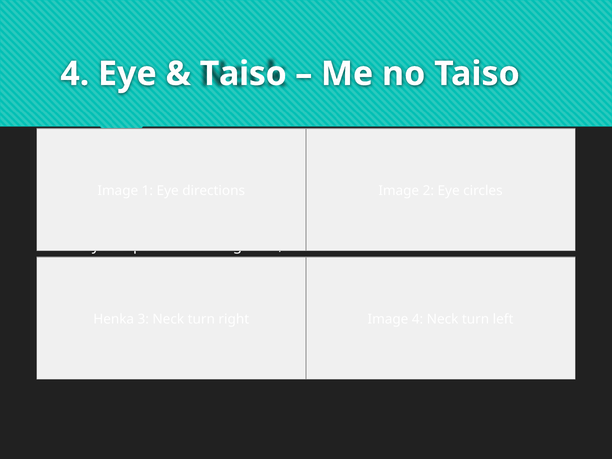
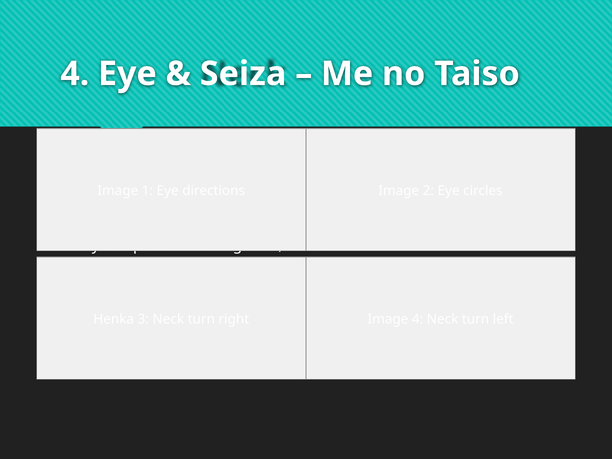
Taiso: Taiso -> Seiza (243, 74)
